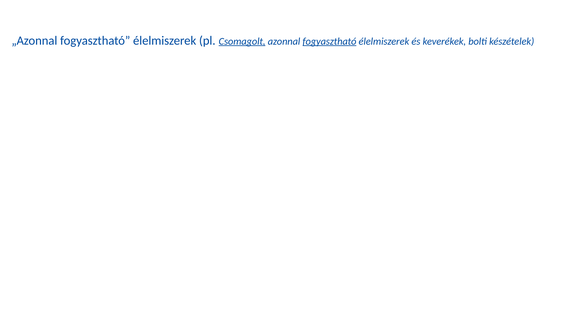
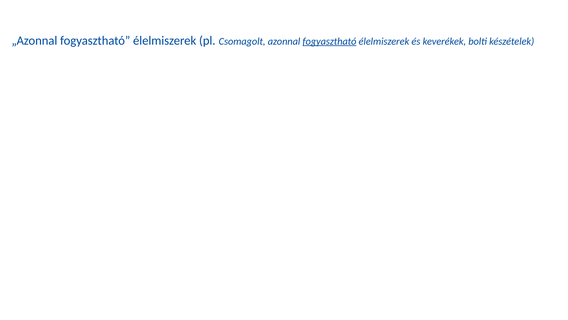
Csomagolt underline: present -> none (242, 41)
